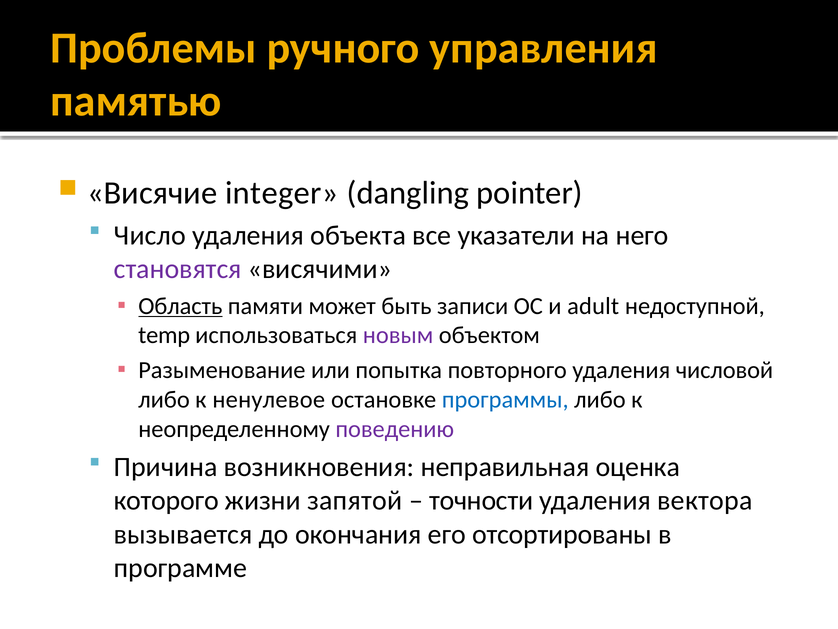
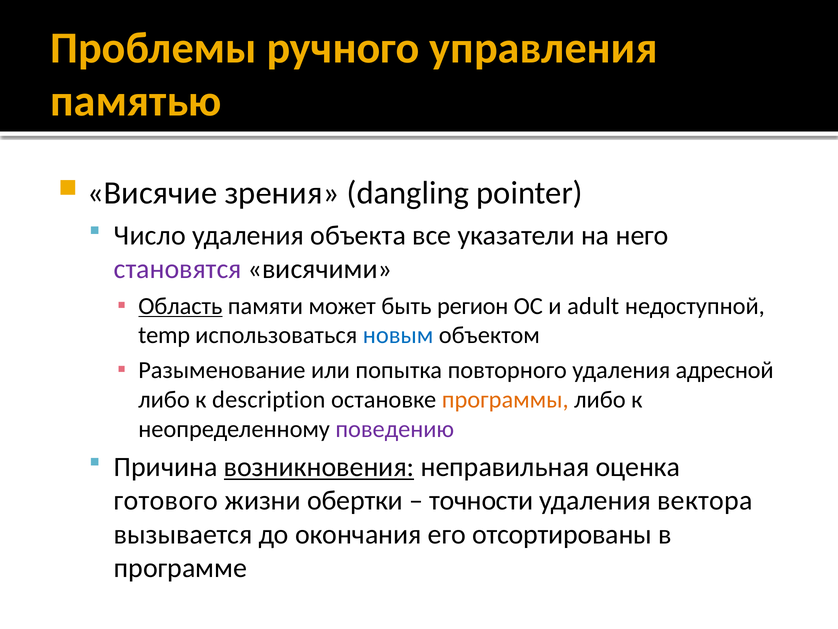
integer: integer -> зрения (282, 193)
записи: записи -> регион (473, 306)
новым colour: purple -> blue (398, 335)
числовой: числовой -> адресной (725, 370)
ненулевое: ненулевое -> description (269, 399)
программы colour: blue -> orange (505, 399)
возникновения underline: none -> present (319, 467)
которого: которого -> готового (166, 500)
запятой: запятой -> обертки (355, 500)
